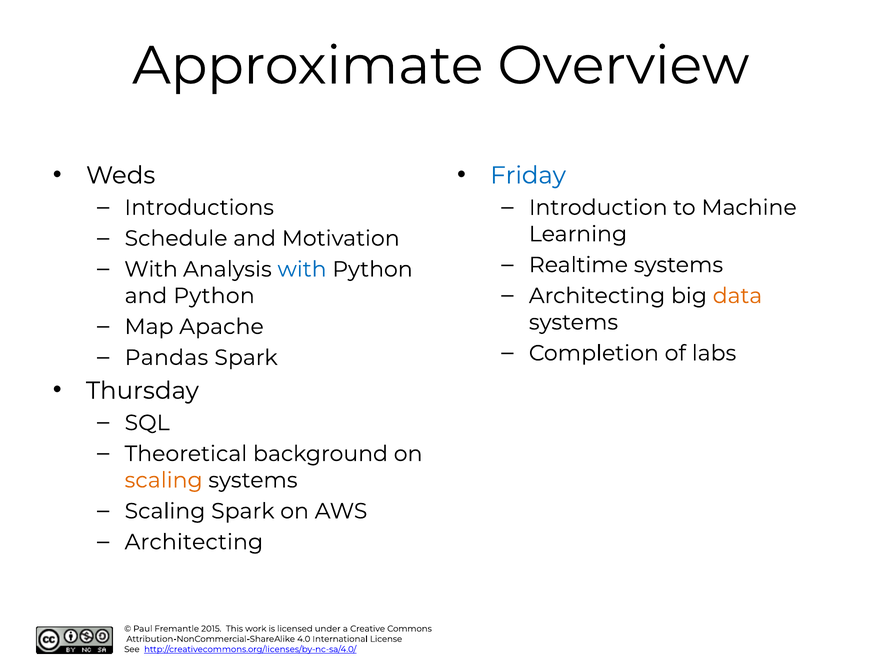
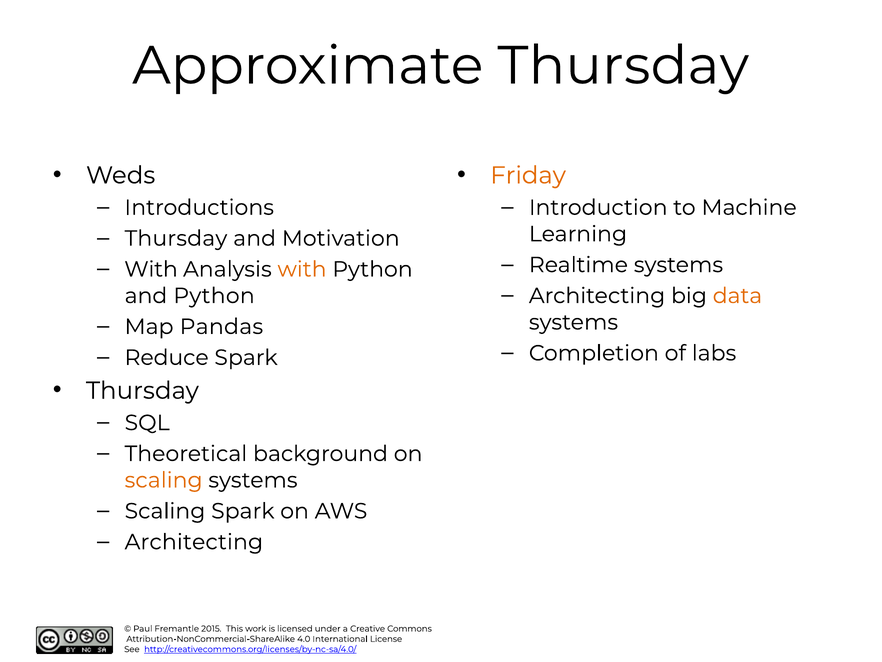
Approximate Overview: Overview -> Thursday (623, 66)
Friday colour: blue -> orange (528, 175)
Schedule: Schedule -> Thursday (176, 238)
with colour: blue -> orange (302, 269)
Apache: Apache -> Pandas (221, 326)
Pandas: Pandas -> Reduce (167, 357)
